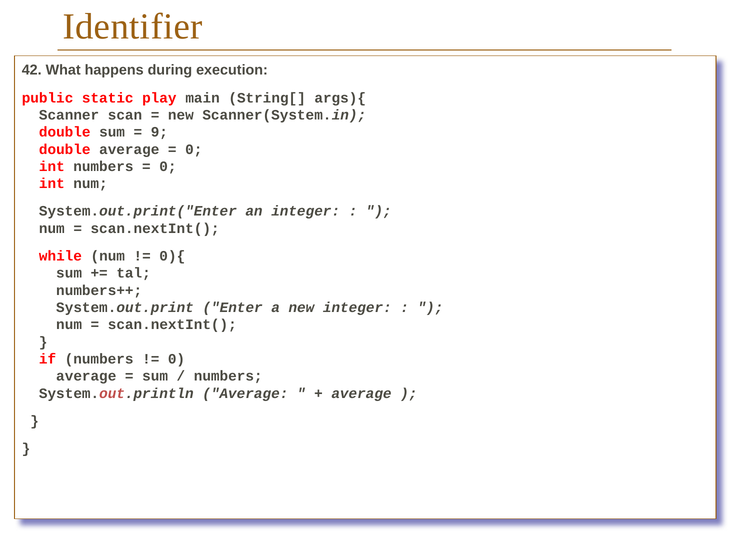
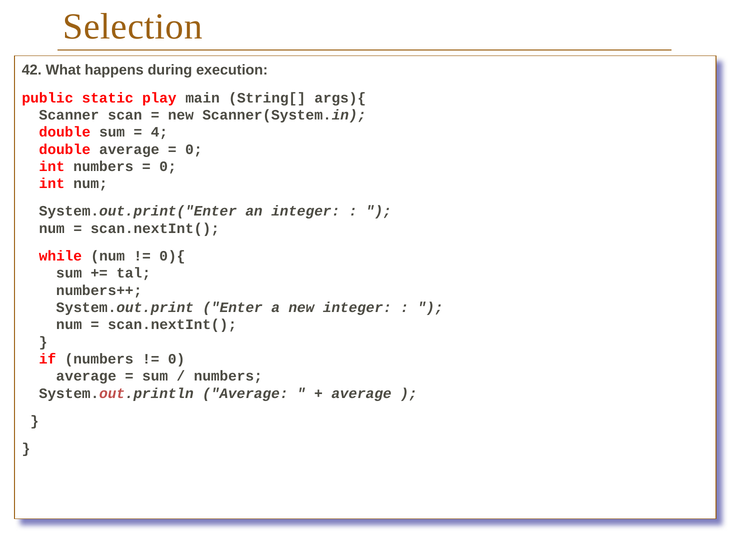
Identifier: Identifier -> Selection (133, 27)
9: 9 -> 4 (159, 132)
